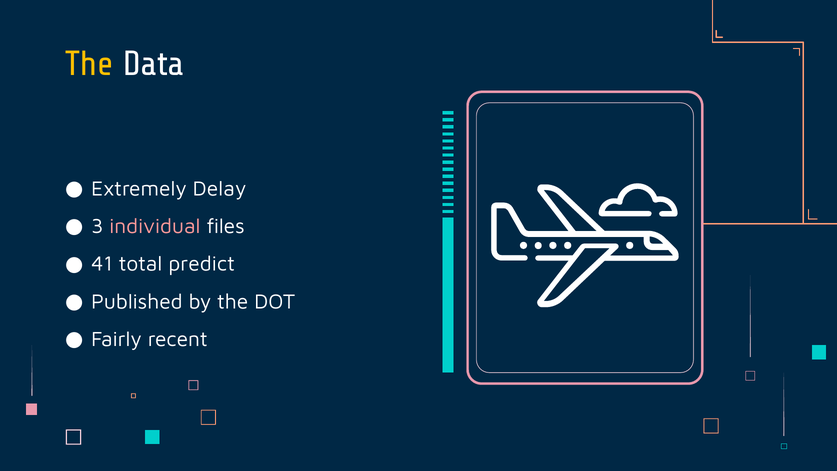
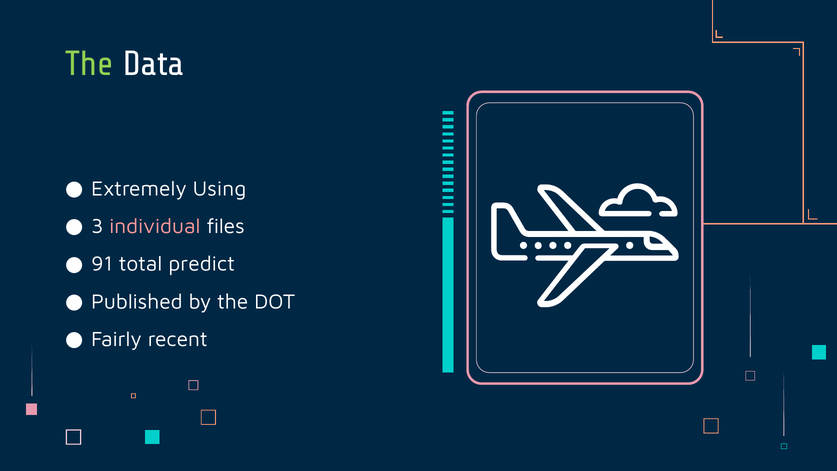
The colour: yellow -> light green (89, 64)
Delay: Delay -> Using (219, 189)
41: 41 -> 91 (102, 264)
